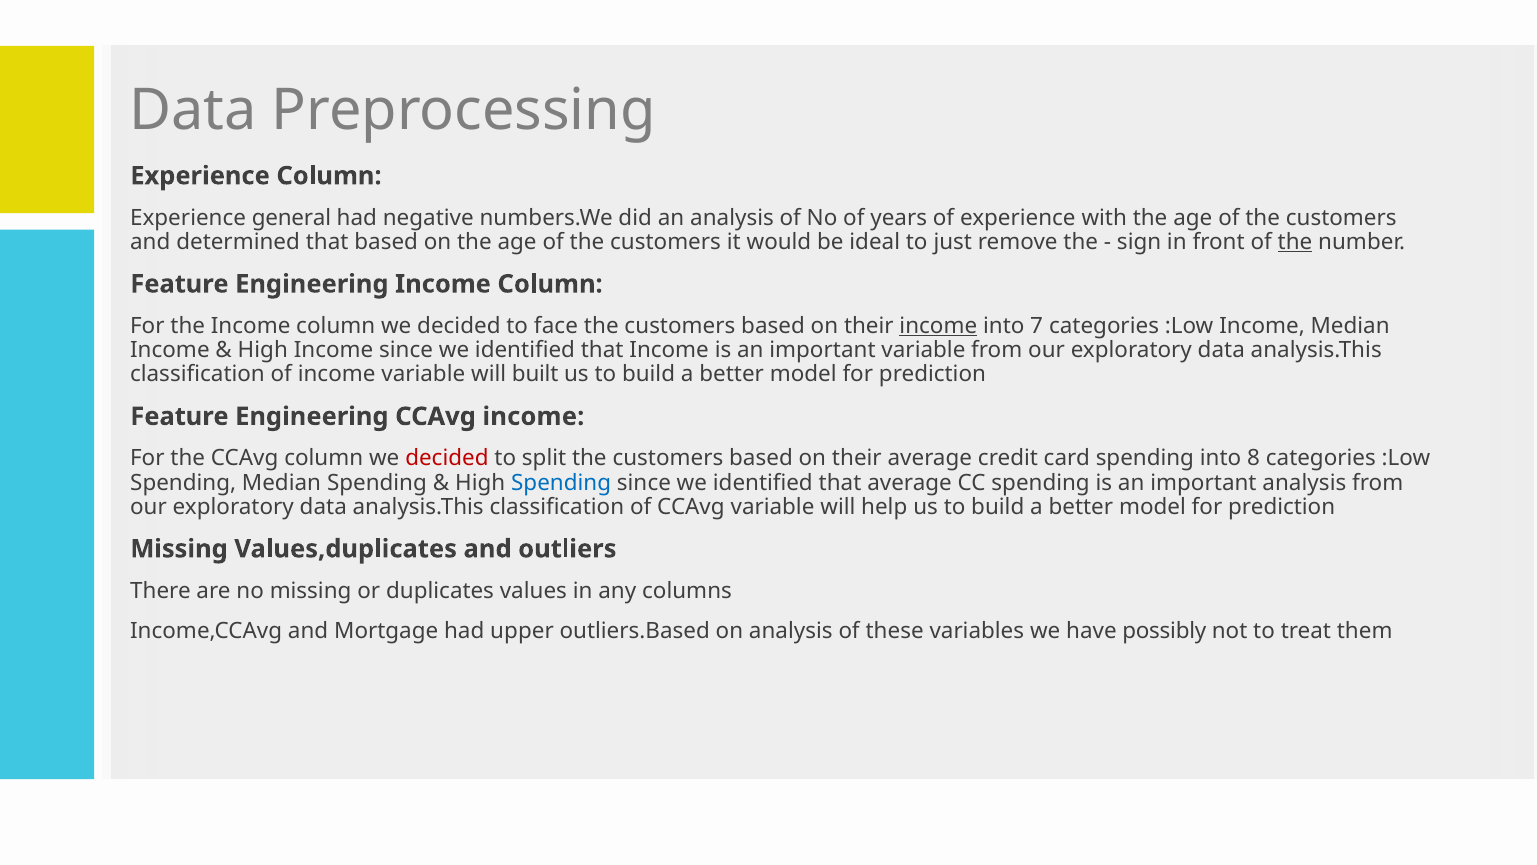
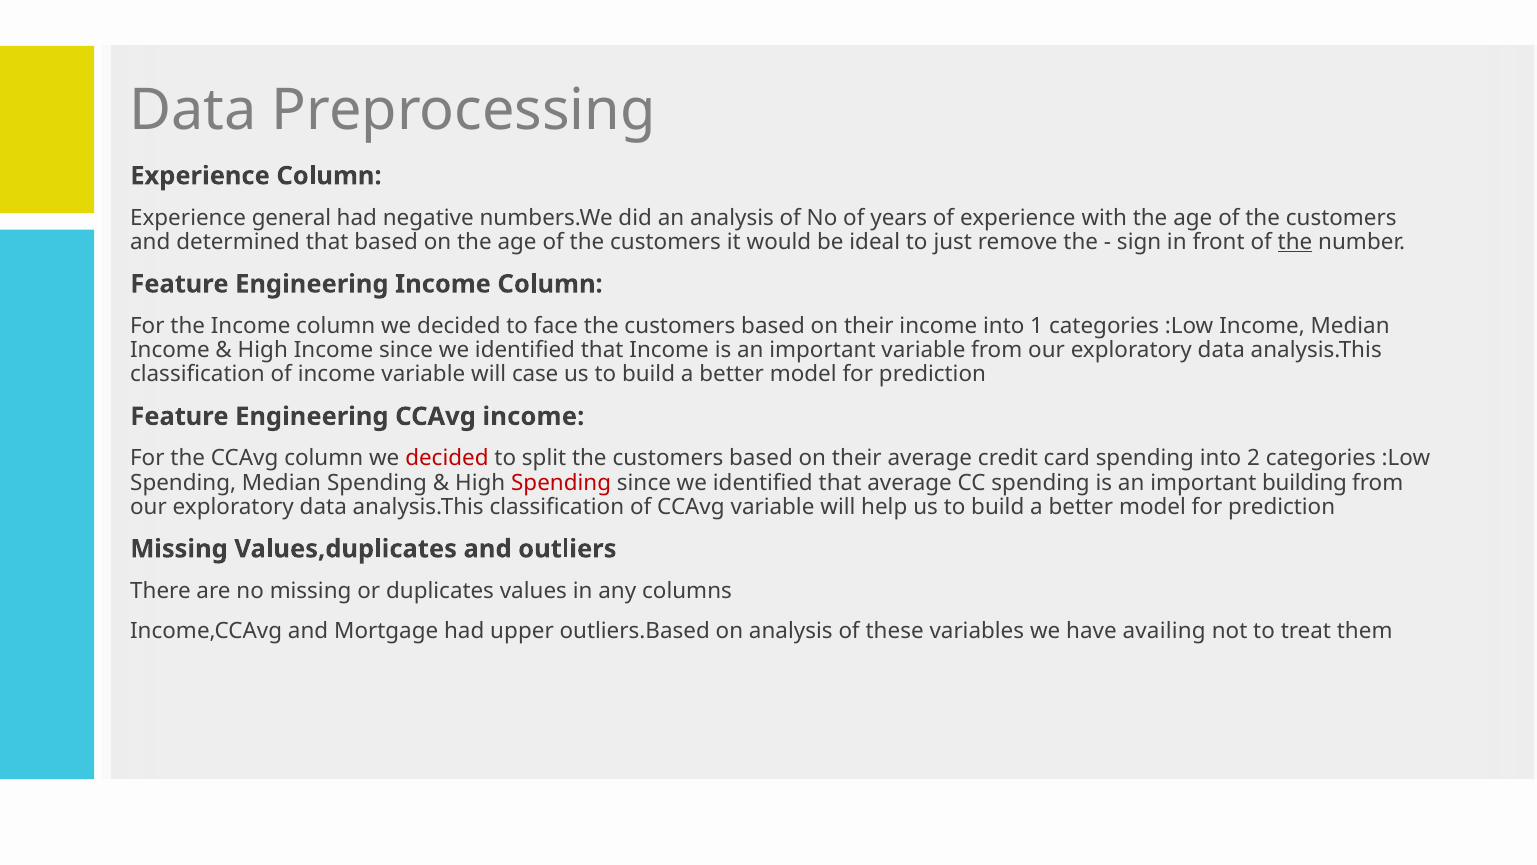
income underline: present -> none (938, 326)
7: 7 -> 1 (1037, 326)
built: built -> case (535, 374)
8: 8 -> 2 (1254, 458)
Spending colour: blue -> red (561, 483)
important analysis: analysis -> building (1305, 483)
possibly: possibly -> availing (1164, 631)
